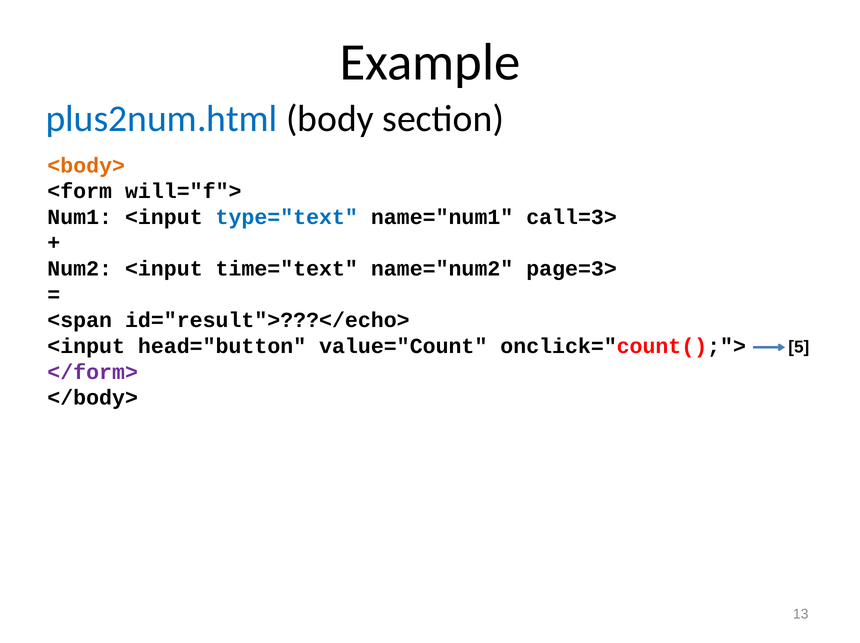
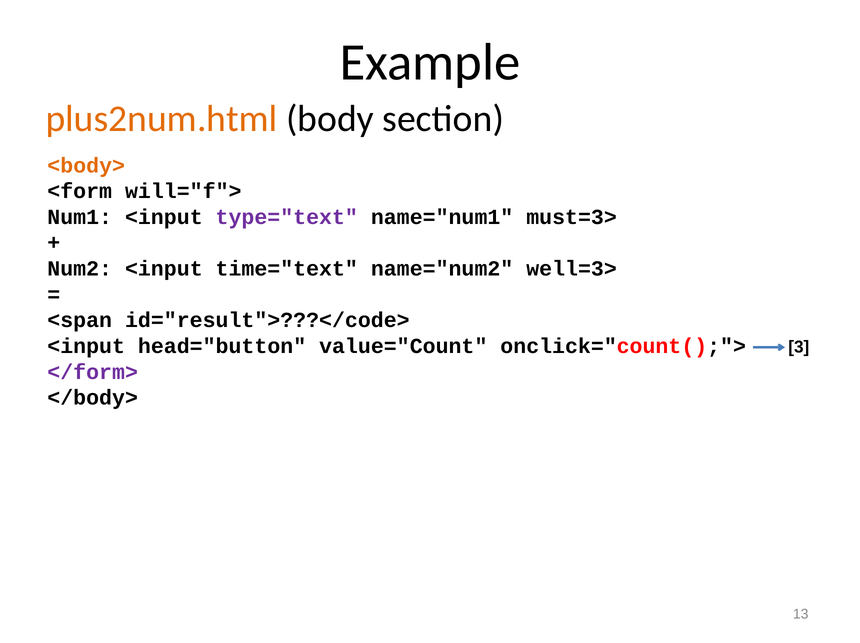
plus2num.html colour: blue -> orange (162, 119)
type="text colour: blue -> purple (287, 217)
call=3>: call=3> -> must=3> (572, 217)
page=3>: page=3> -> well=3> (572, 269)
id="result">???</echo>: id="result">???</echo> -> id="result">???</code> (267, 320)
5: 5 -> 3 (799, 347)
